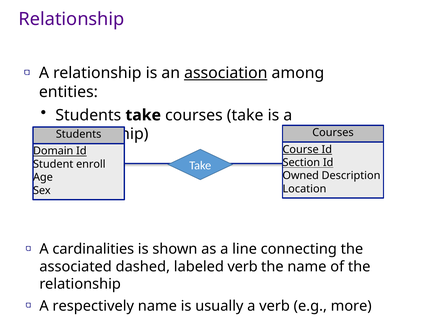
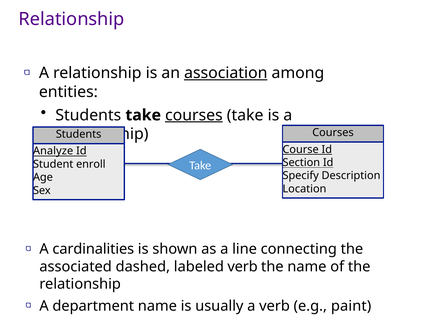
courses underline: none -> present (194, 115)
Domain: Domain -> Analyze (53, 151)
Owned: Owned -> Specify (301, 176)
respectively: respectively -> department (93, 306)
more: more -> paint (351, 306)
